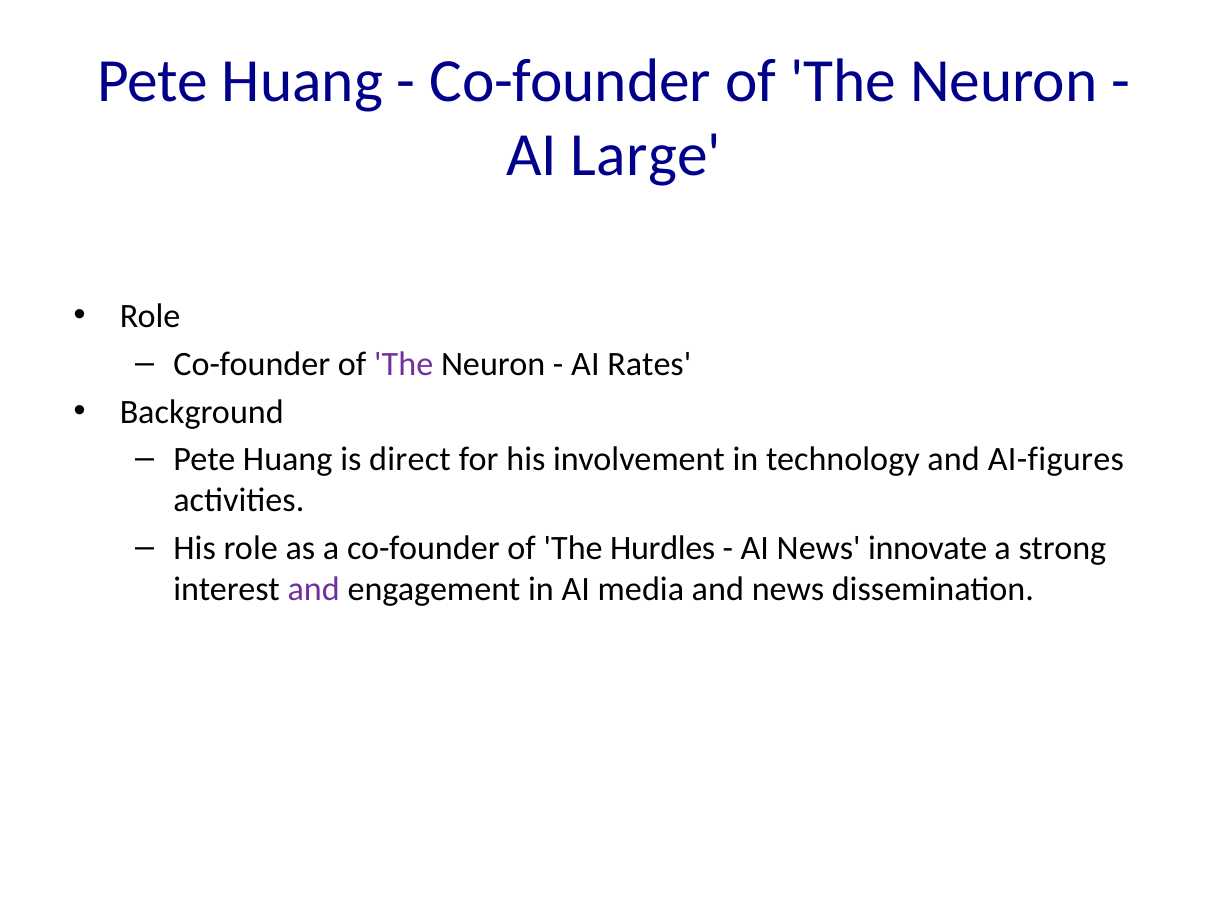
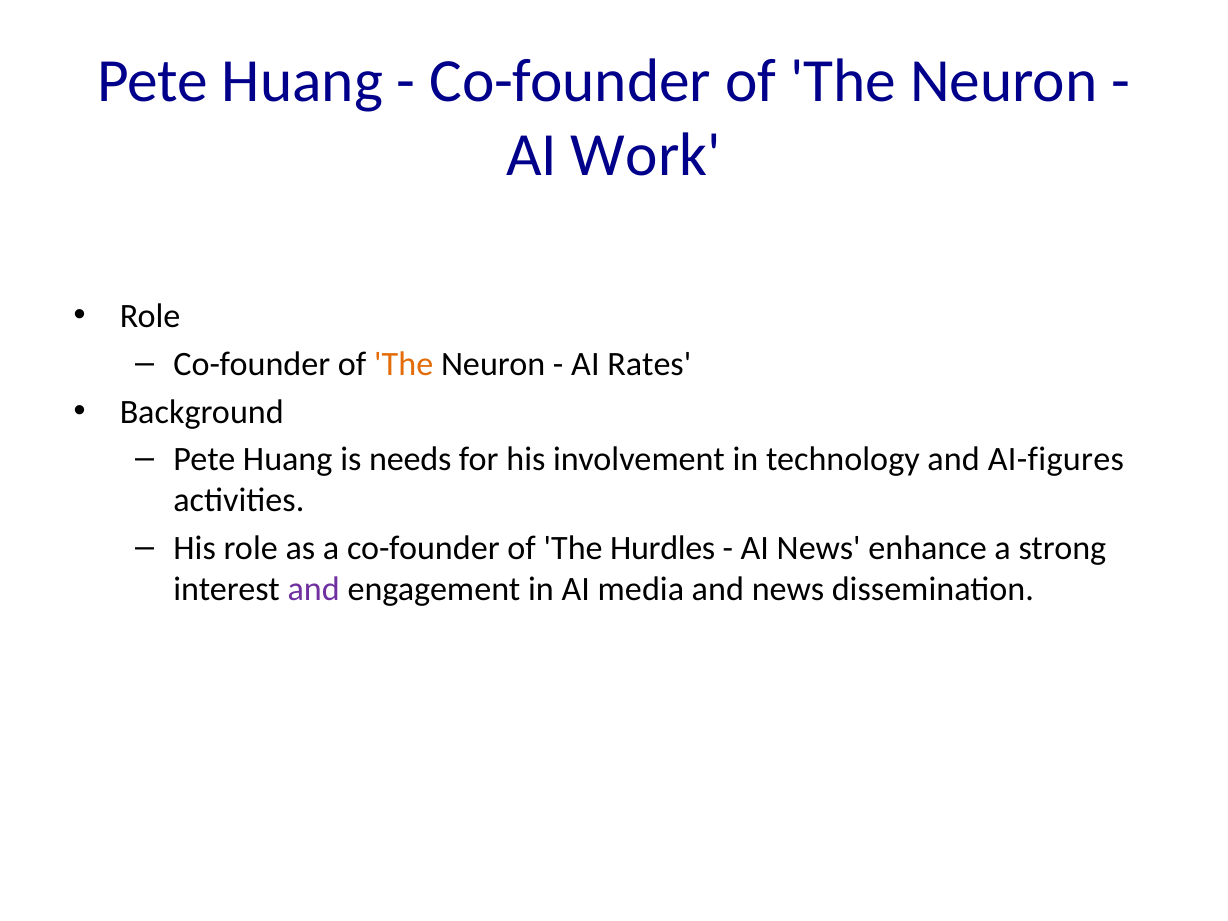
Large: Large -> Work (646, 155)
The colour: purple -> orange (404, 364)
direct: direct -> needs (410, 460)
innovate: innovate -> enhance (928, 548)
